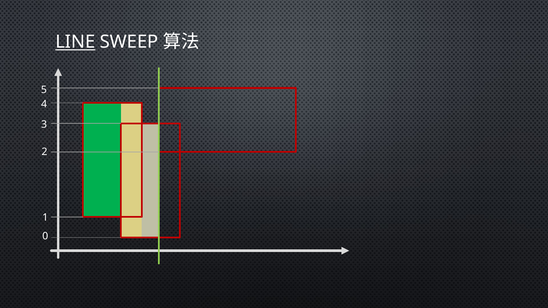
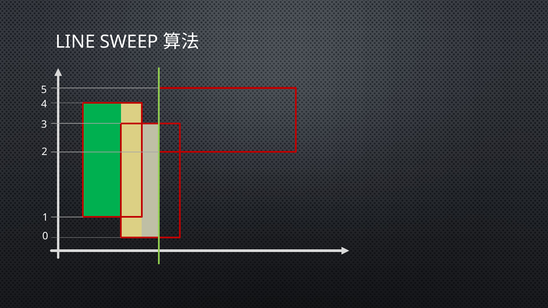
LINE underline: present -> none (75, 42)
